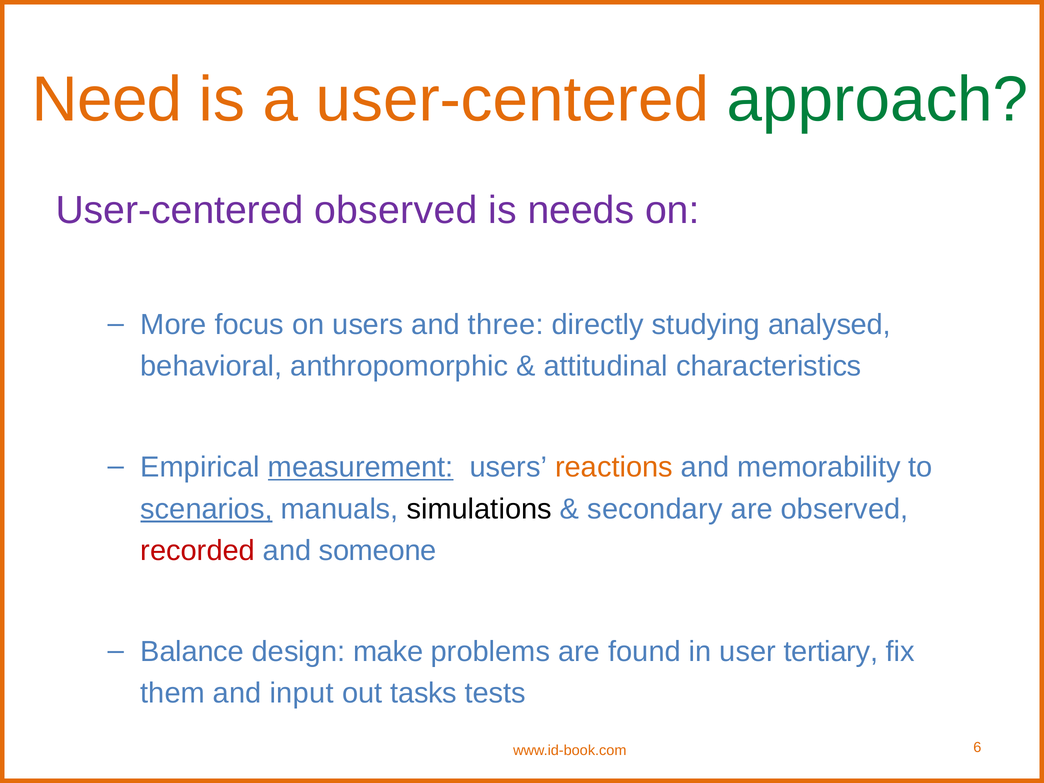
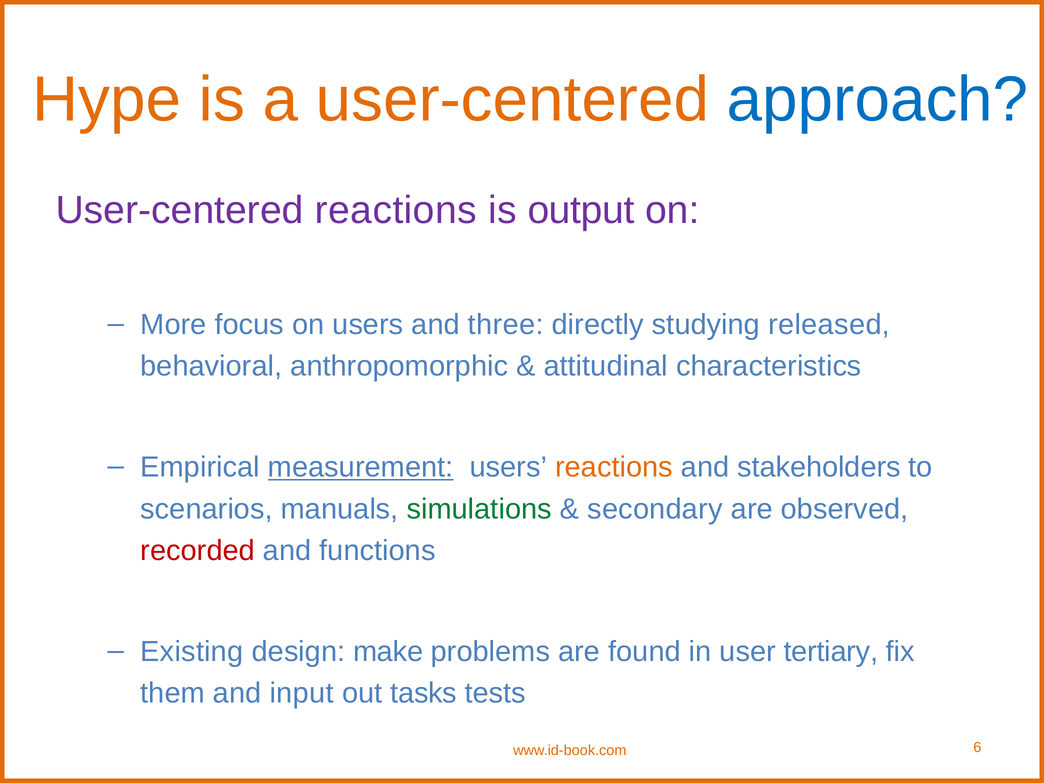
Need: Need -> Hype (107, 99)
approach colour: green -> blue (878, 99)
User-centered observed: observed -> reactions (396, 210)
needs: needs -> output (581, 210)
analysed: analysed -> released (829, 324)
memorability: memorability -> stakeholders (819, 467)
scenarios underline: present -> none (207, 509)
simulations colour: black -> green (479, 509)
someone: someone -> functions (378, 551)
Balance: Balance -> Existing (192, 652)
